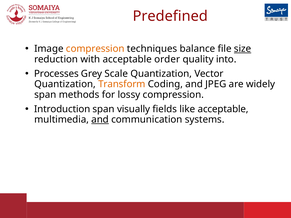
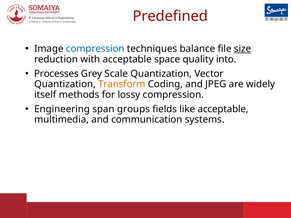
compression colour: orange -> blue (95, 49)
order: order -> space (167, 59)
span: span -> itself (45, 95)
Introduction: Introduction -> Engineering (62, 109)
visually: visually -> groups (134, 109)
and underline: present -> none (100, 120)
